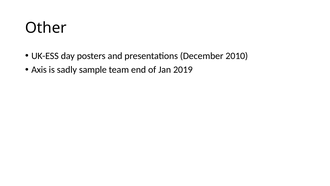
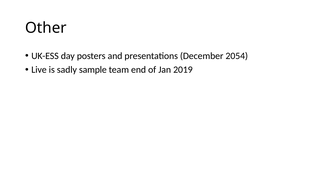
2010: 2010 -> 2054 (237, 56)
Axis: Axis -> Live (39, 70)
